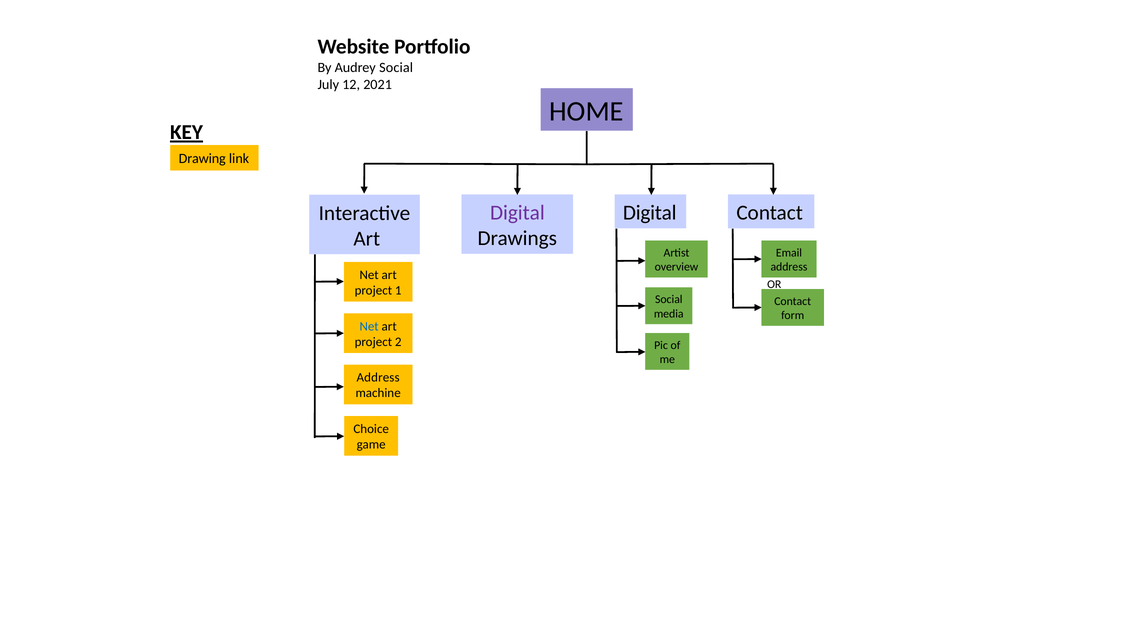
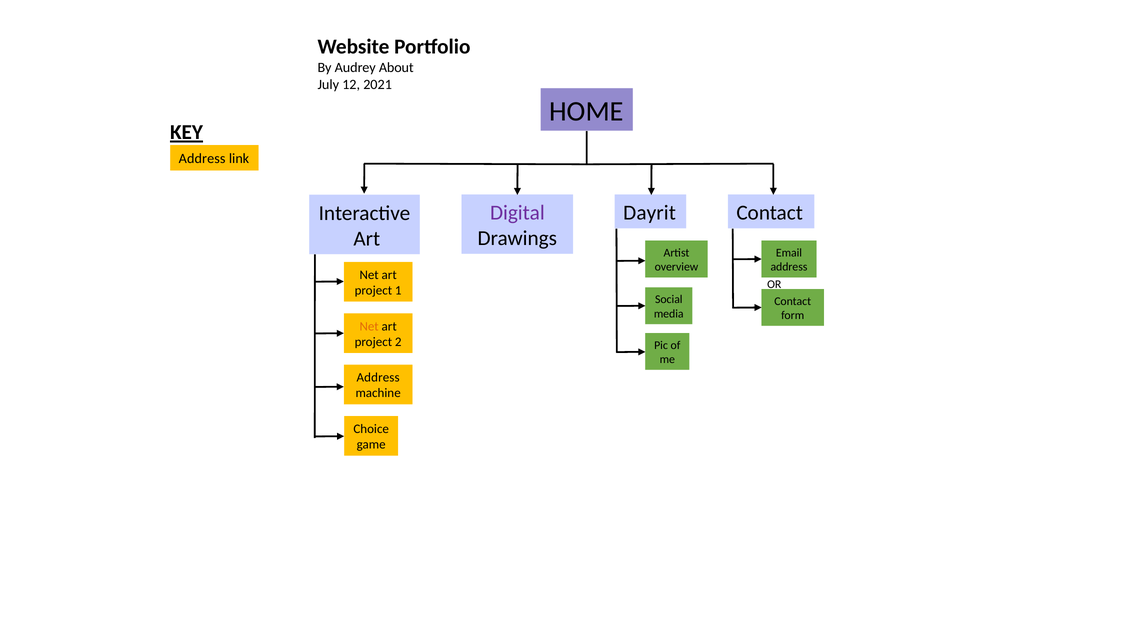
Audrey Social: Social -> About (396, 68)
Drawing: Drawing -> Address (202, 159)
Digital: Digital -> Dayrit (650, 213)
Net colour: blue -> orange (369, 326)
